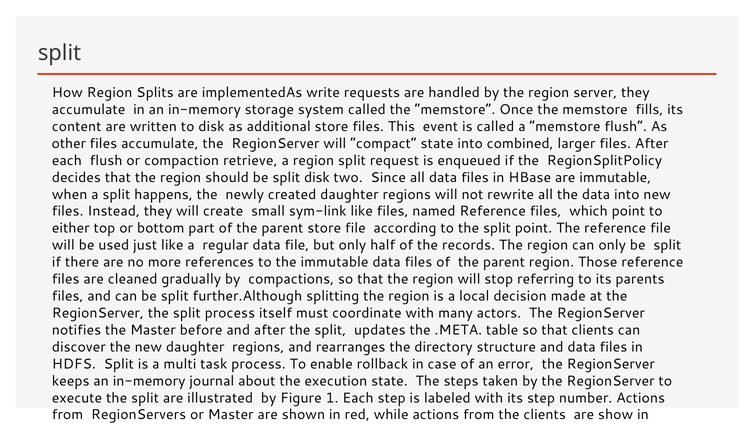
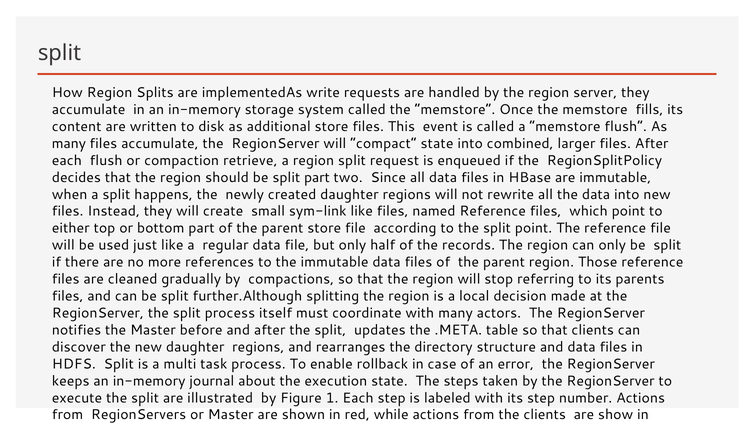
other: other -> many (69, 143)
split disk: disk -> part (317, 177)
